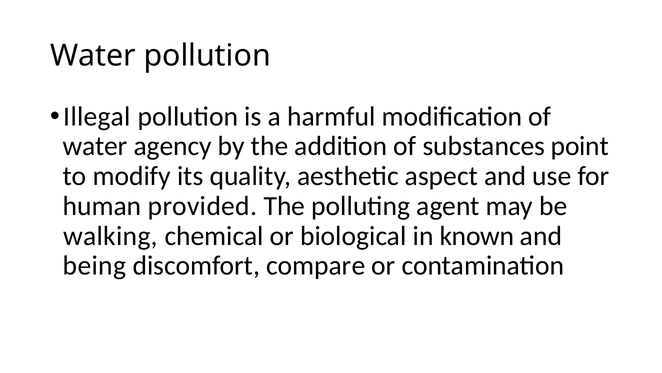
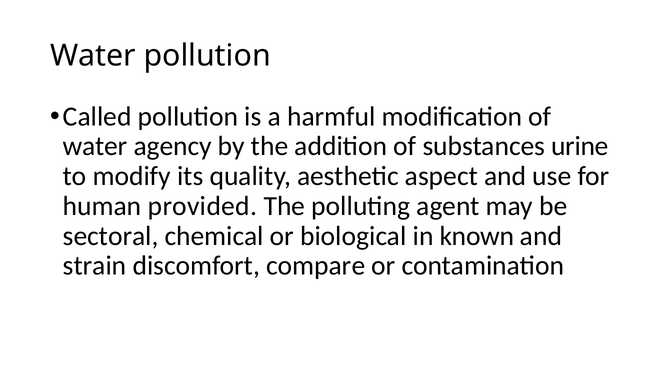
Illegal: Illegal -> Called (97, 116)
point: point -> urine (580, 146)
walking: walking -> sectoral (111, 235)
being: being -> strain (95, 265)
